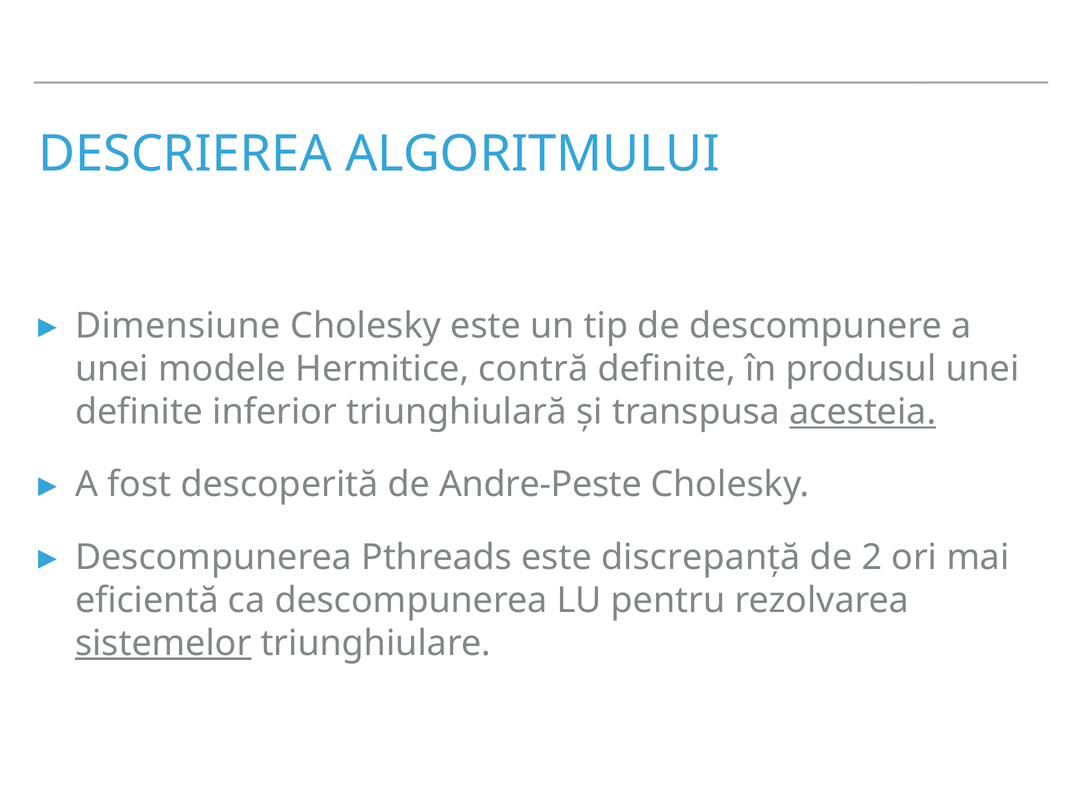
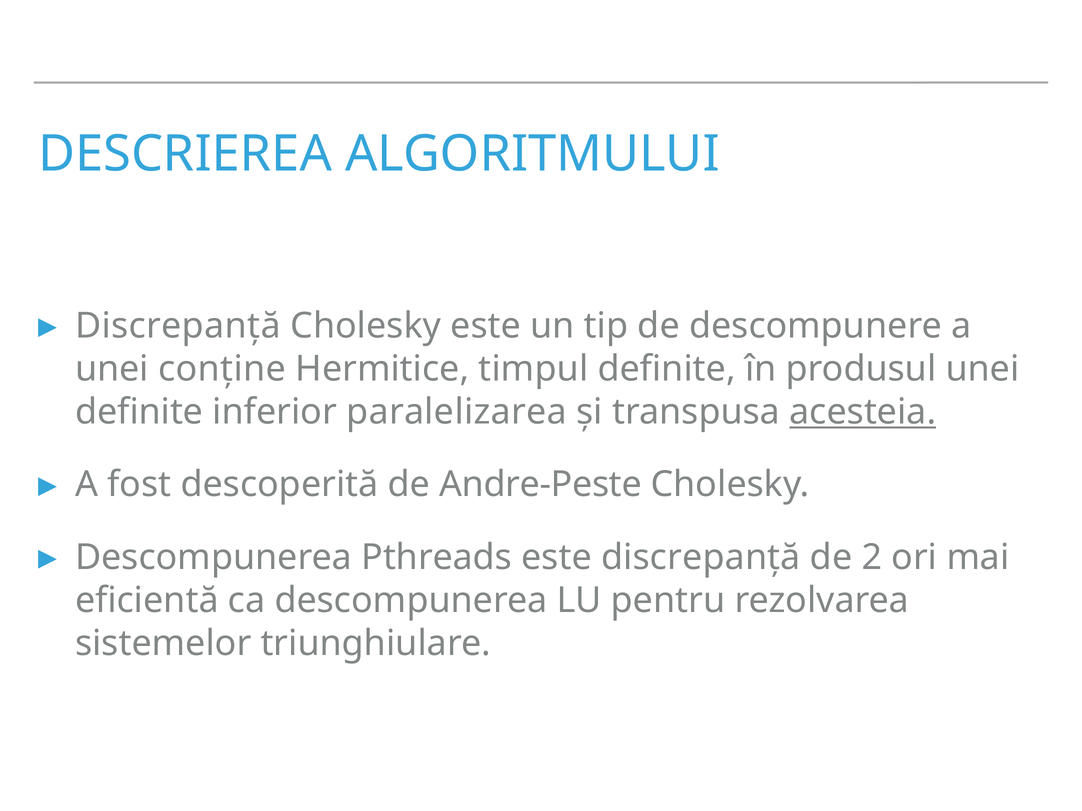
Dimensiune: Dimensiune -> Discrepanță (178, 326)
modele: modele -> conține (222, 369)
contră: contră -> timpul (533, 369)
triunghiulară: triunghiulară -> paralelizarea (457, 412)
sistemelor underline: present -> none (163, 644)
